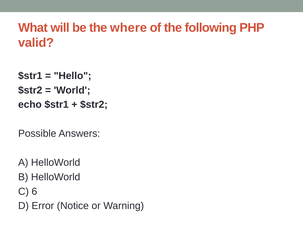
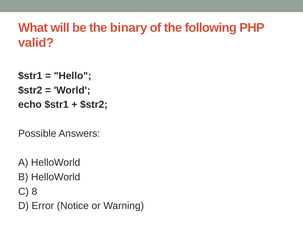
where: where -> binary (129, 28)
6: 6 -> 8 (34, 192)
